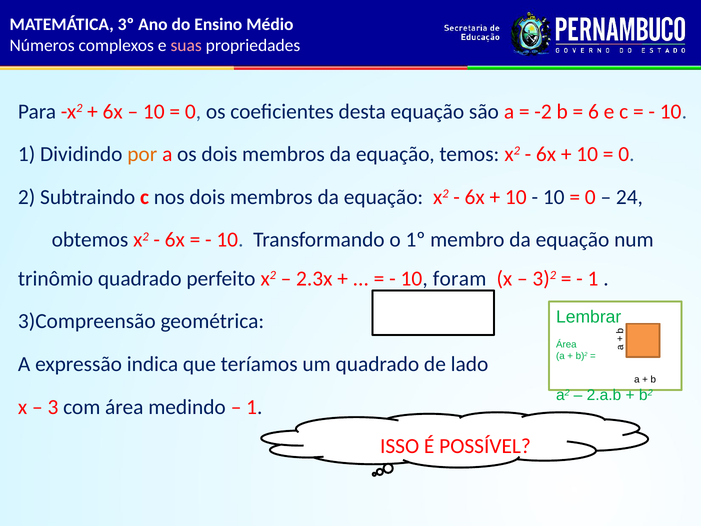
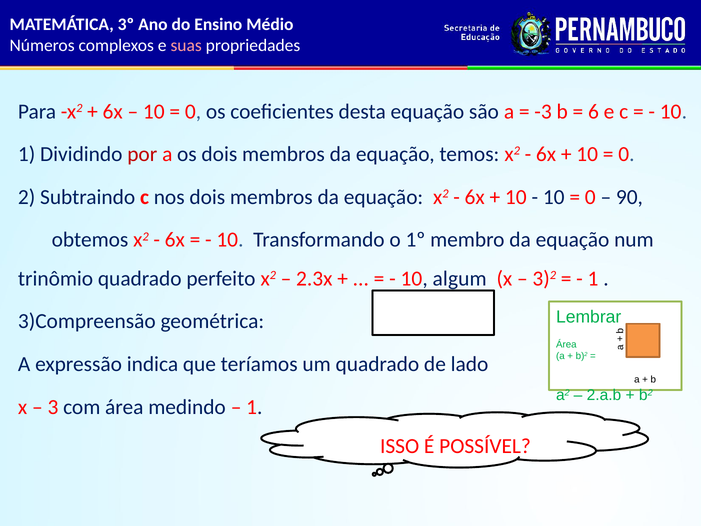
-2: -2 -> -3 (543, 111)
por colour: orange -> red (142, 154)
24: 24 -> 90 (629, 197)
foram: foram -> algum (460, 278)
